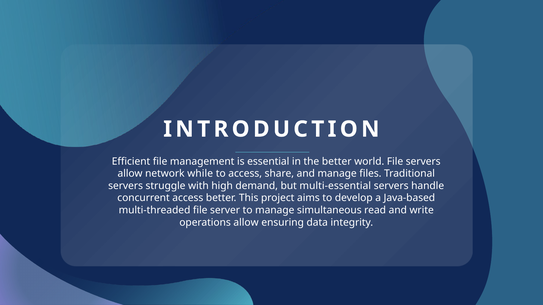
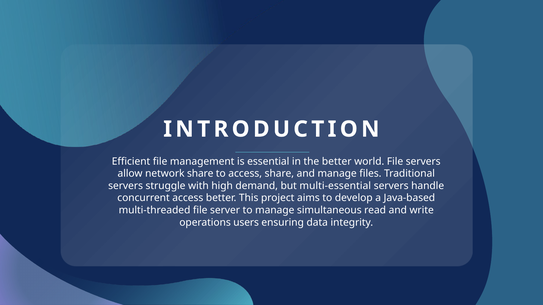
network while: while -> share (200, 174)
operations allow: allow -> users (246, 223)
